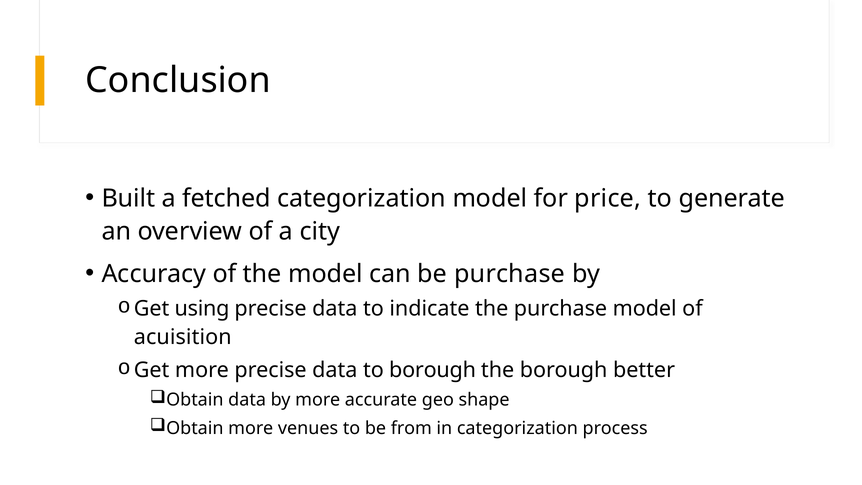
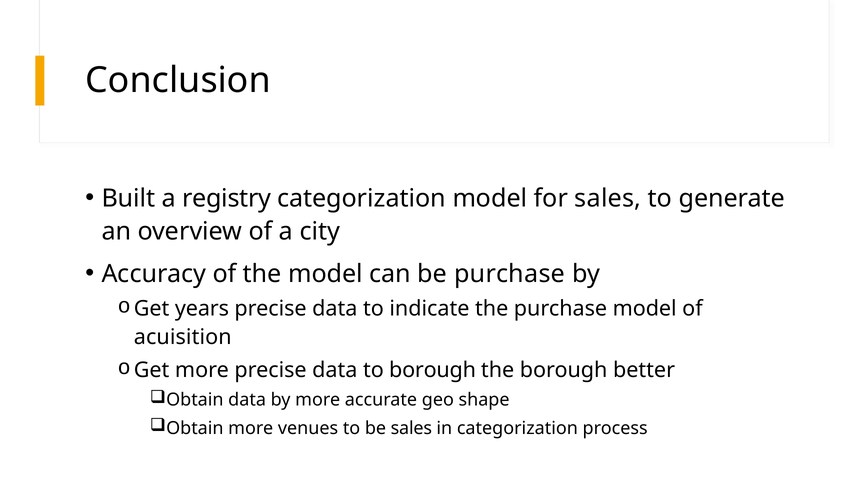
fetched: fetched -> registry (227, 198)
for price: price -> sales (608, 198)
using: using -> years (202, 308)
be from: from -> sales (411, 428)
